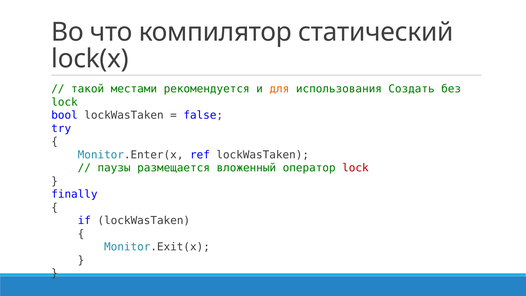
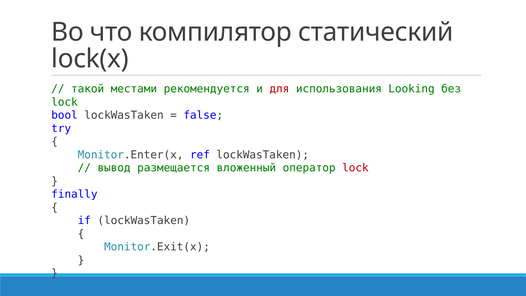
для colour: orange -> red (279, 89)
Создать: Создать -> Looking (412, 89)
паузы: паузы -> вывод (114, 168)
